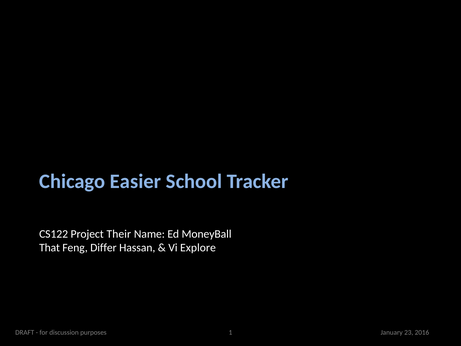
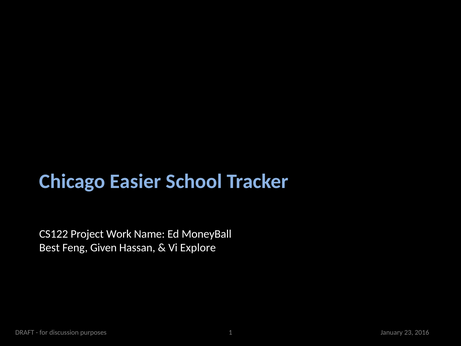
Their: Their -> Work (119, 234)
That: That -> Best (49, 248)
Differ: Differ -> Given (104, 248)
